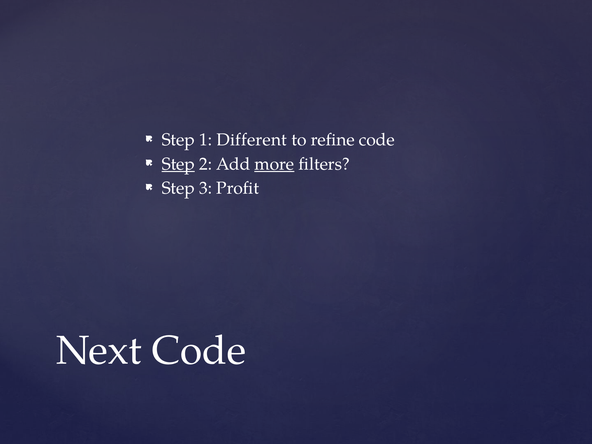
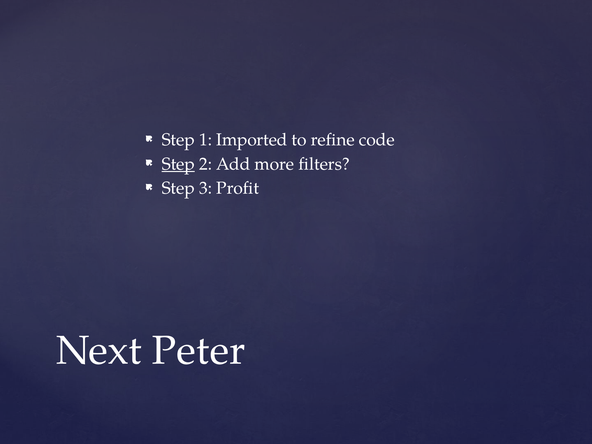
Different: Different -> Imported (252, 140)
more underline: present -> none (274, 164)
Next Code: Code -> Peter (199, 351)
